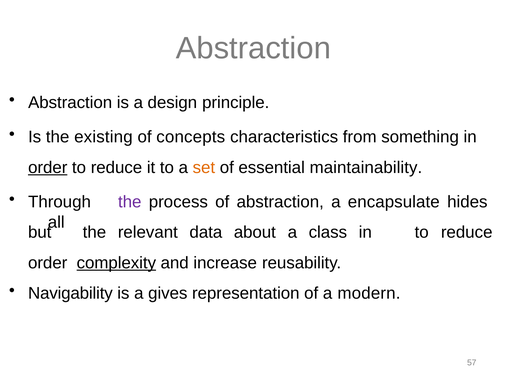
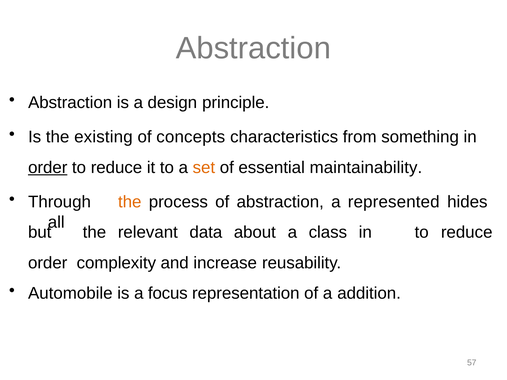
the colour: purple -> orange (130, 202)
encapsulate: encapsulate -> represented (394, 202)
complexity underline: present -> none (116, 263)
Navigability: Navigability -> Automobile (70, 293)
gives: gives -> focus (168, 293)
modern: modern -> addition (369, 293)
